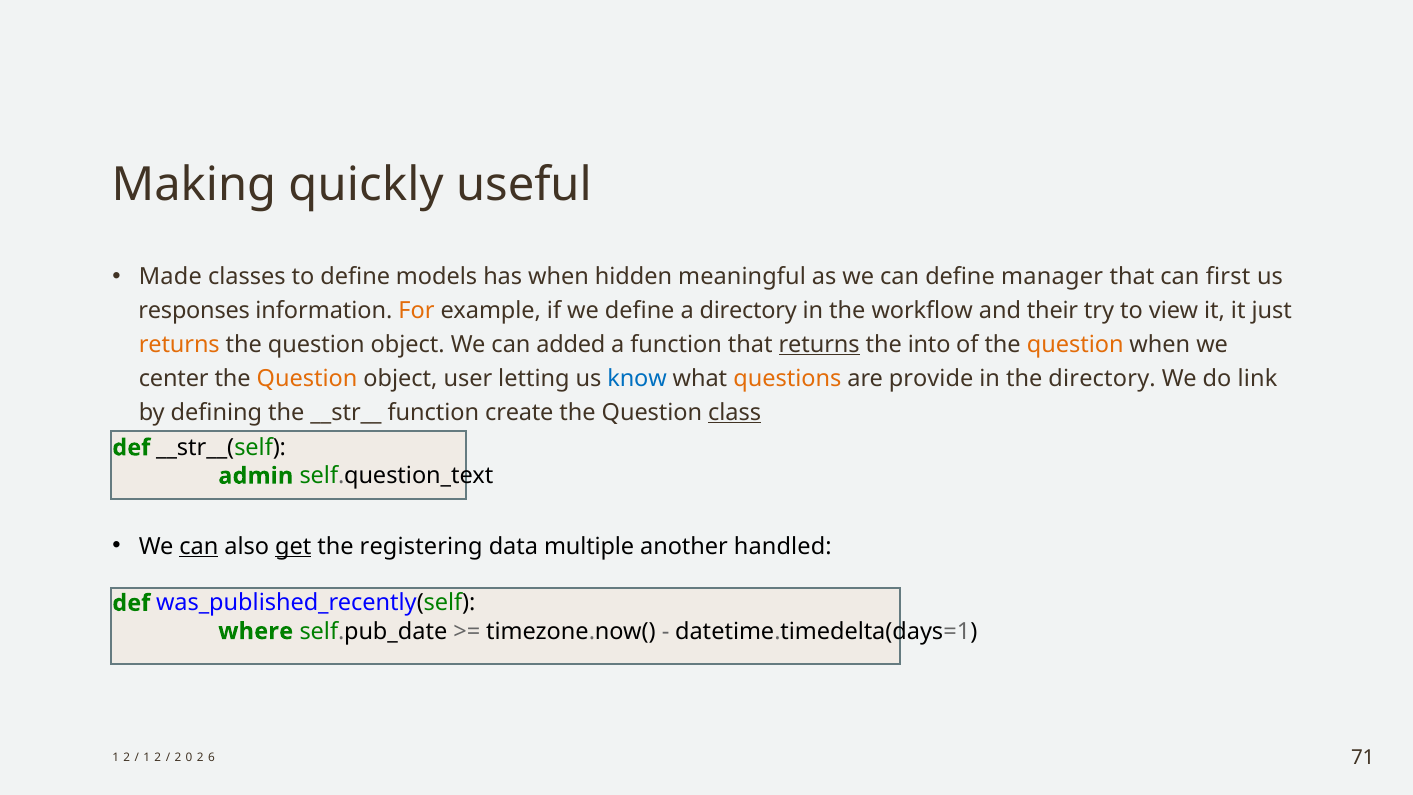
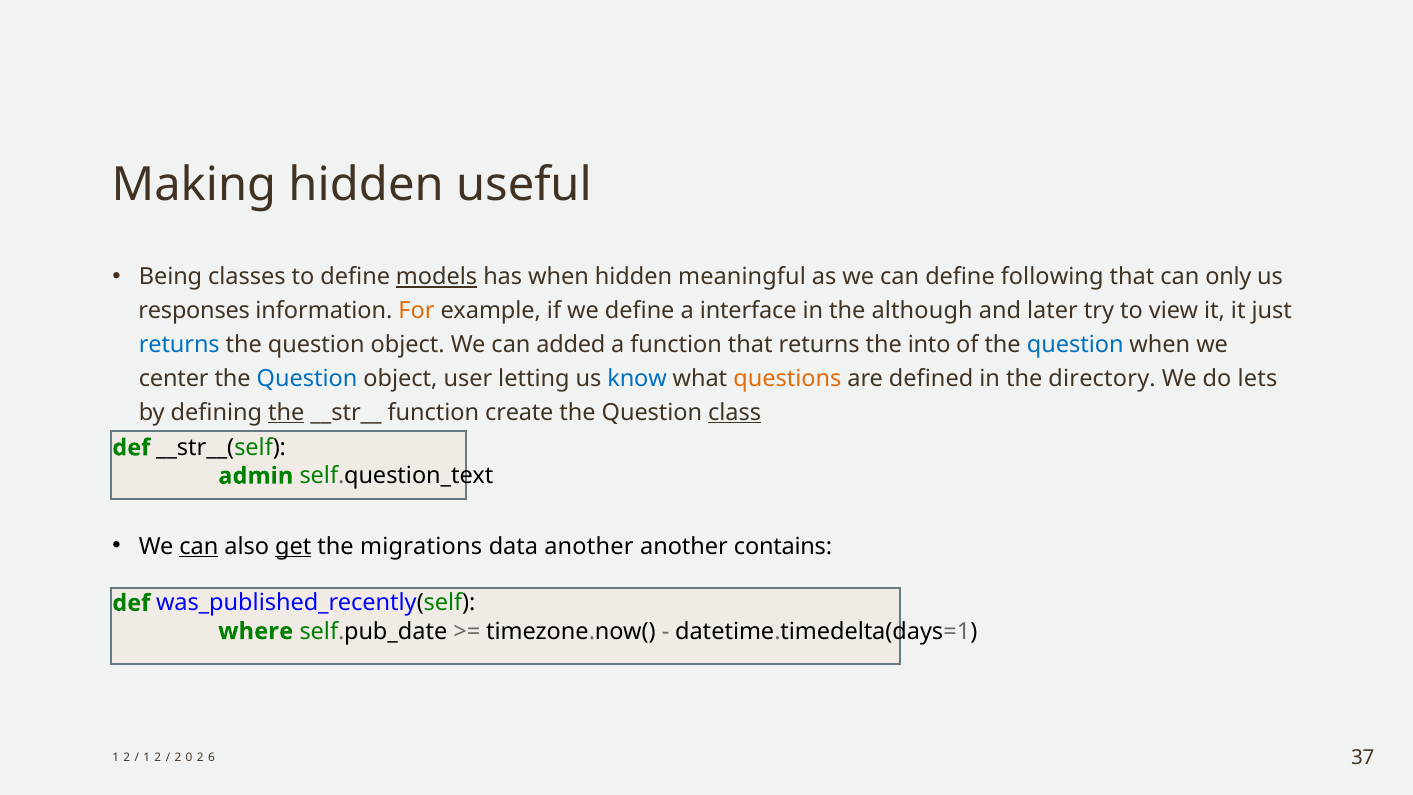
Making quickly: quickly -> hidden (366, 185)
Made: Made -> Being (171, 277)
models underline: none -> present (437, 277)
manager: manager -> following (1052, 277)
first: first -> only (1228, 277)
a directory: directory -> interface (748, 311)
workflow: workflow -> although (922, 311)
their: their -> later (1052, 311)
returns colour: orange -> blue (179, 345)
returns underline: present -> none (819, 345)
question colour: orange -> blue (1075, 345)
Question colour: orange -> blue (307, 378)
provide: provide -> defined (931, 378)
link: link -> lets (1257, 378)
the underline: none -> present (286, 412)
registering: registering -> migrations (421, 546)
data multiple: multiple -> another (589, 546)
handled: handled -> contains (783, 546)
71: 71 -> 37 (1363, 758)
